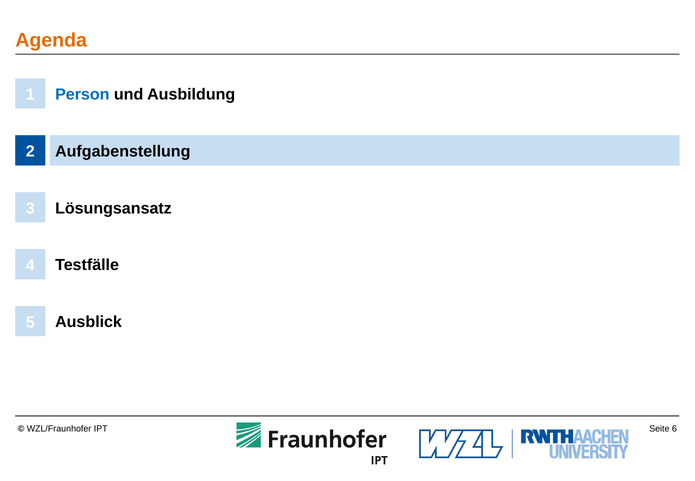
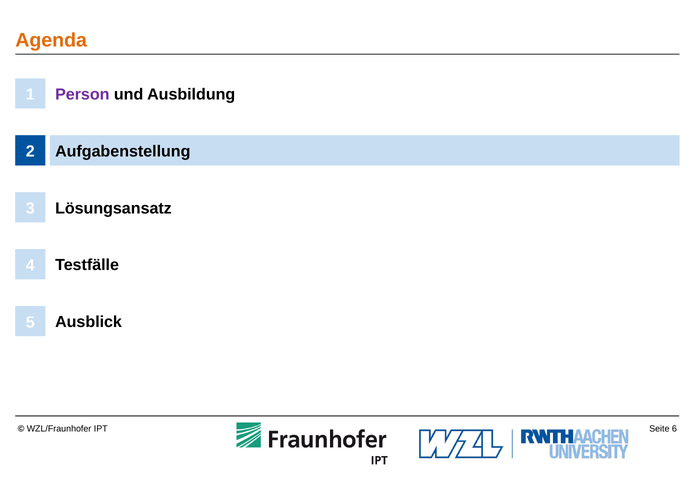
Person colour: blue -> purple (82, 94)
